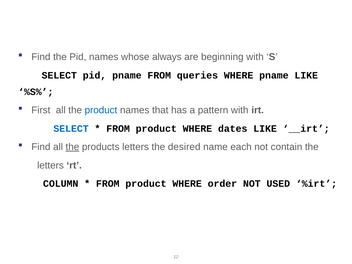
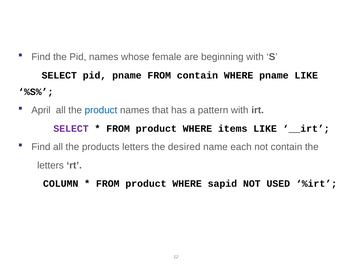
always: always -> female (167, 57)
FROM queries: queries -> contain (197, 75)
First: First -> April (41, 110)
SELECT colour: blue -> purple (71, 129)
dates: dates -> items (233, 129)
the underline: present -> none (72, 147)
order: order -> sapid (222, 184)
